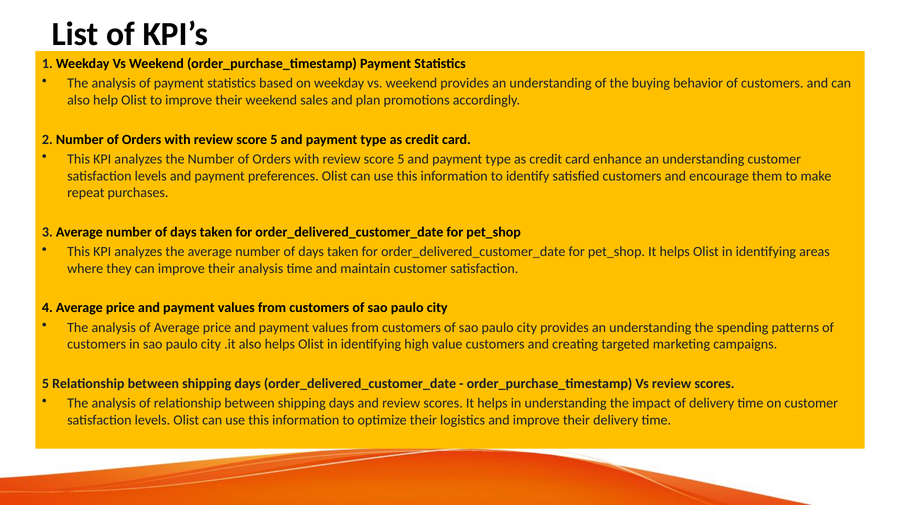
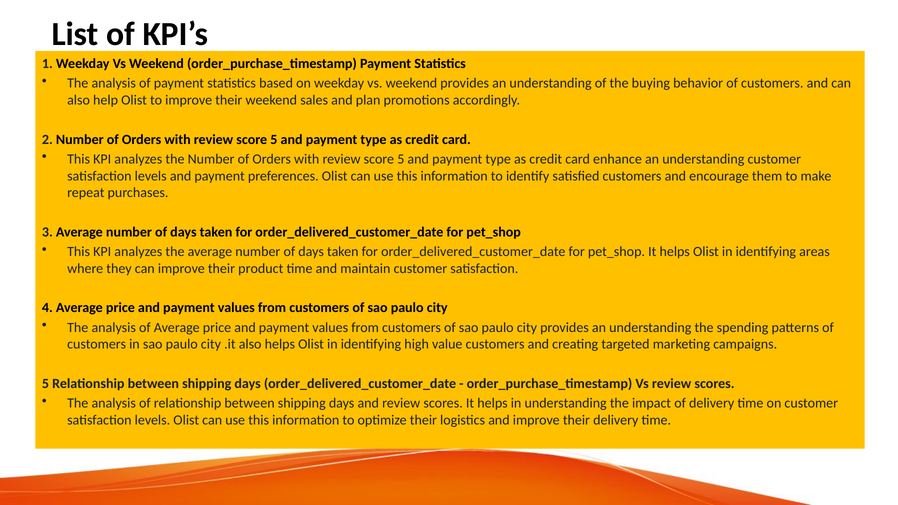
their analysis: analysis -> product (261, 269)
